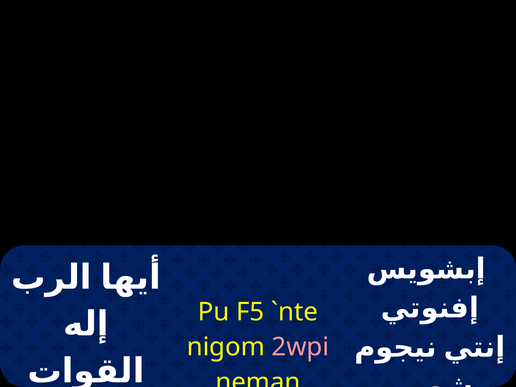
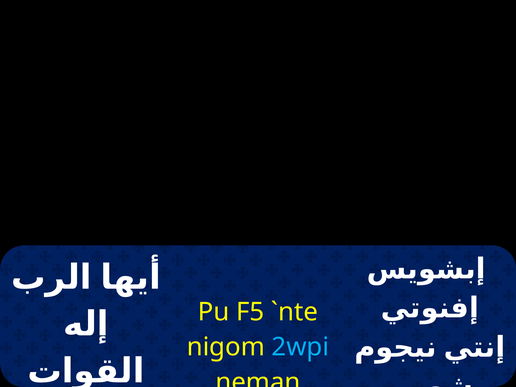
2wpi colour: pink -> light blue (300, 347)
